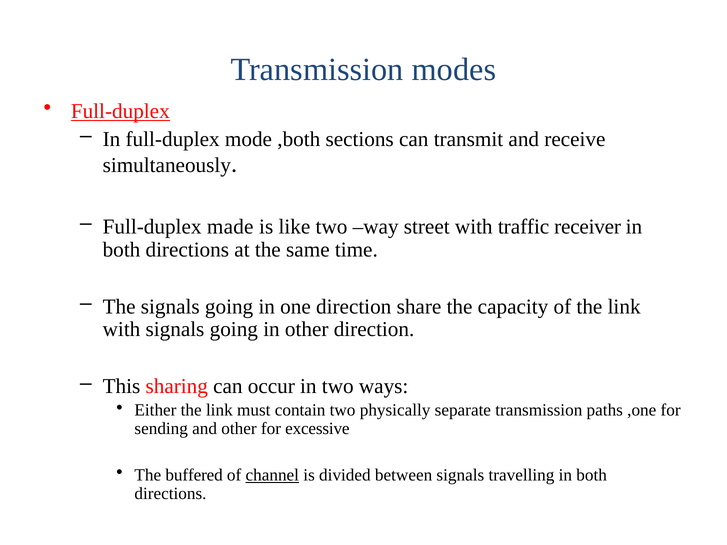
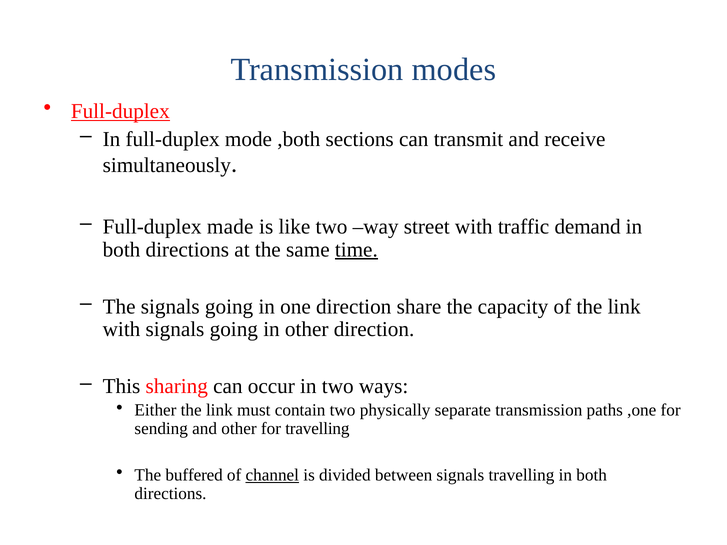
receiver: receiver -> demand (588, 227)
time underline: none -> present (356, 250)
for excessive: excessive -> travelling (317, 429)
